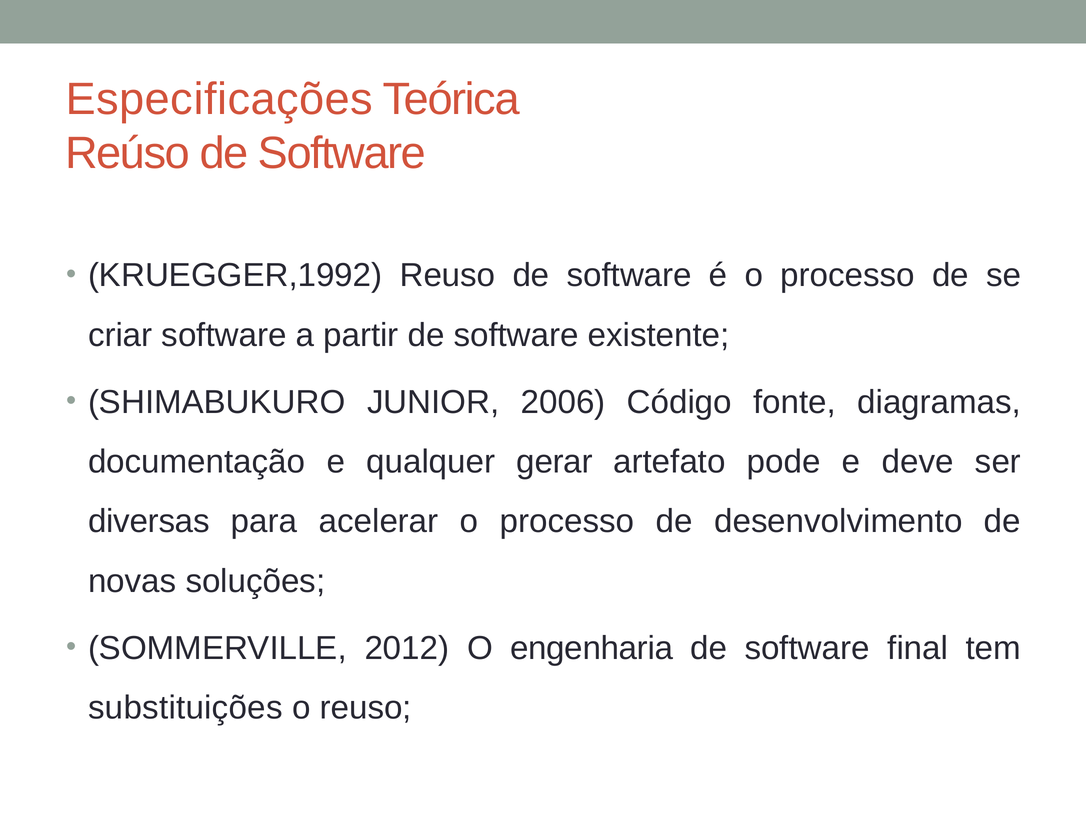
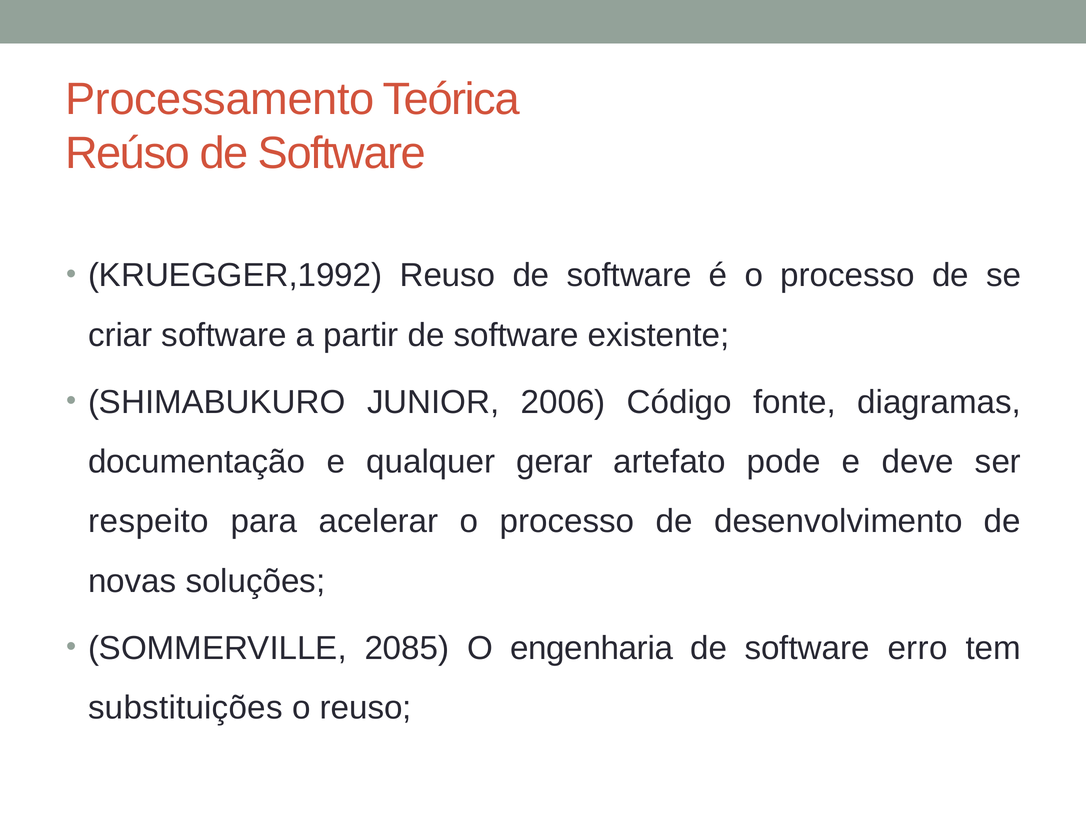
Especificações: Especificações -> Processamento (220, 99)
diversas: diversas -> respeito (149, 521)
2012: 2012 -> 2085 (407, 648)
final: final -> erro (918, 648)
